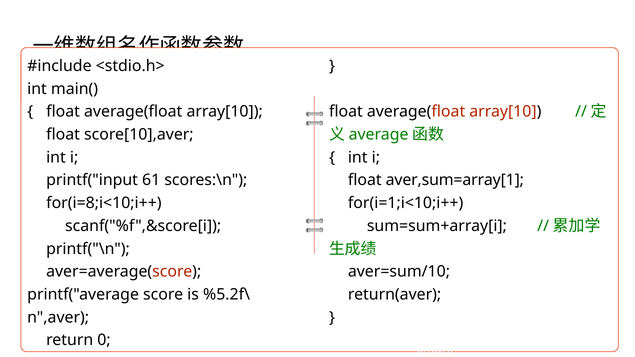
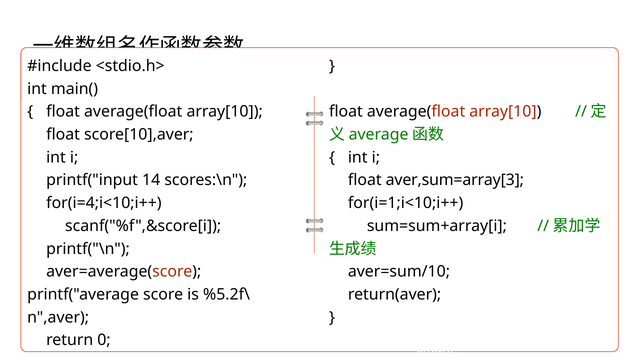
61: 61 -> 14 (151, 180)
aver,sum=array[1: aver,sum=array[1 -> aver,sum=array[3 (455, 180)
for(i=8;i<10;i++: for(i=8;i<10;i++ -> for(i=4;i<10;i++ (104, 203)
